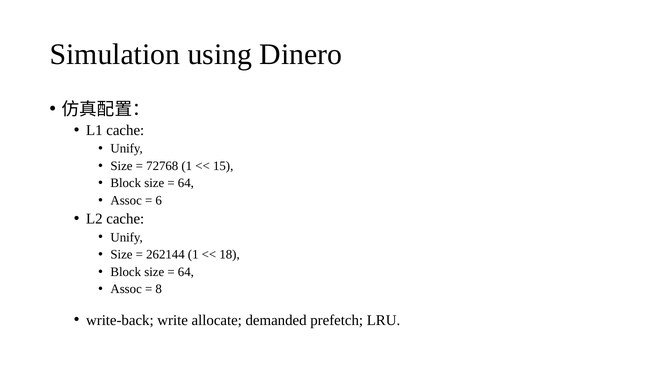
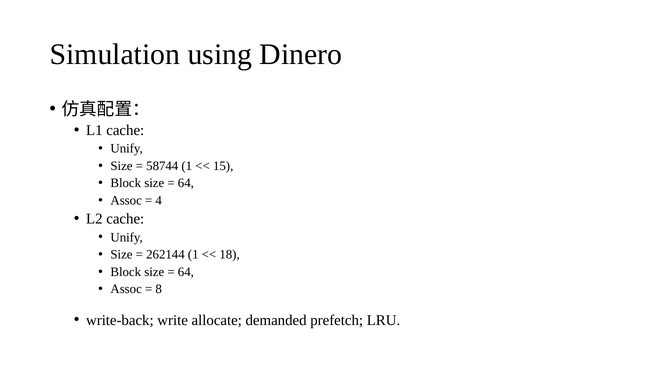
72768: 72768 -> 58744 (162, 166)
6: 6 -> 4 (159, 200)
